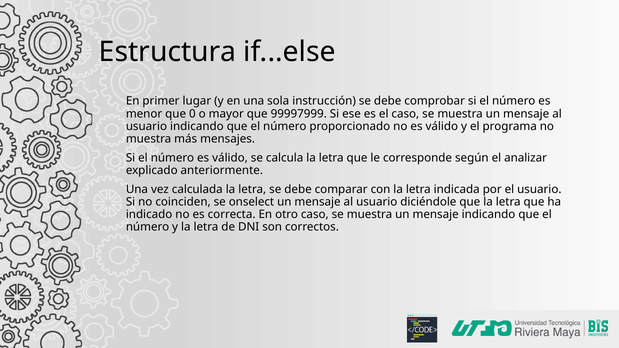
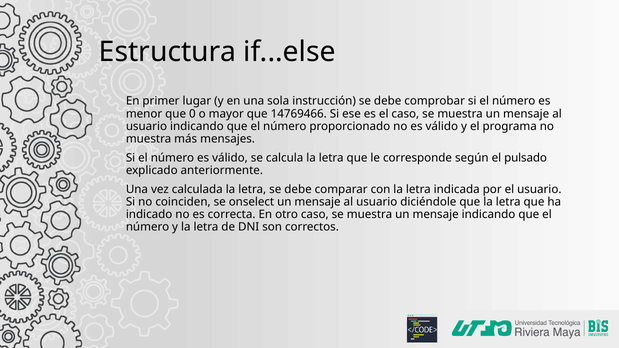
99997999: 99997999 -> 14769466 (299, 114)
analizar: analizar -> pulsado (526, 158)
